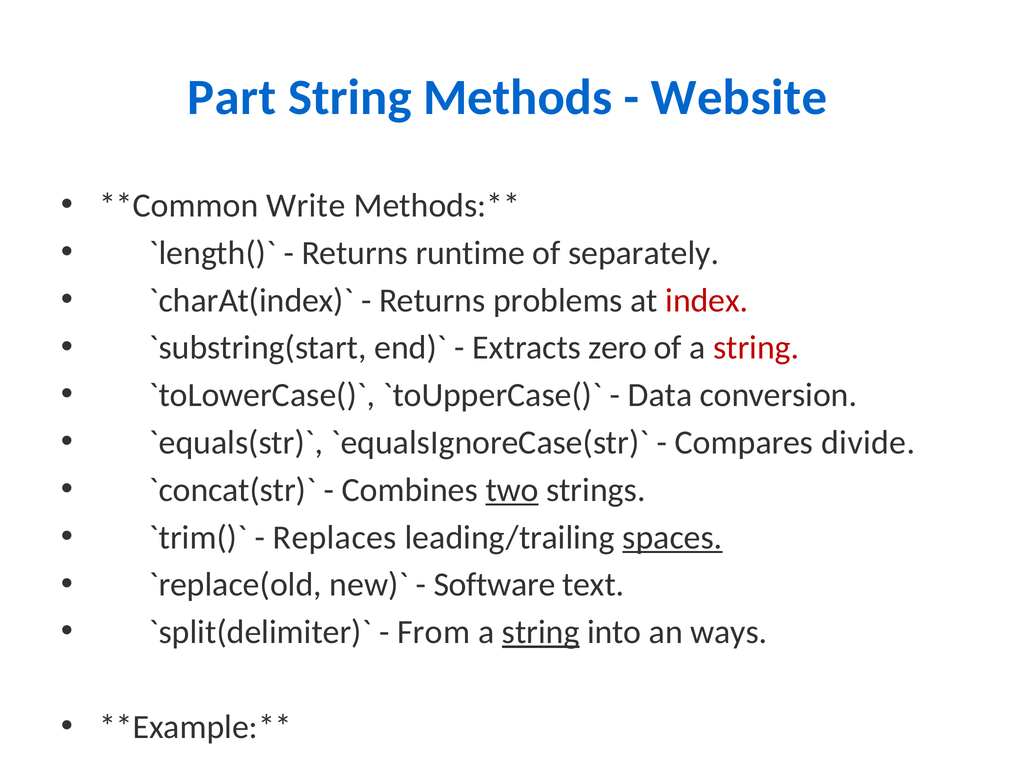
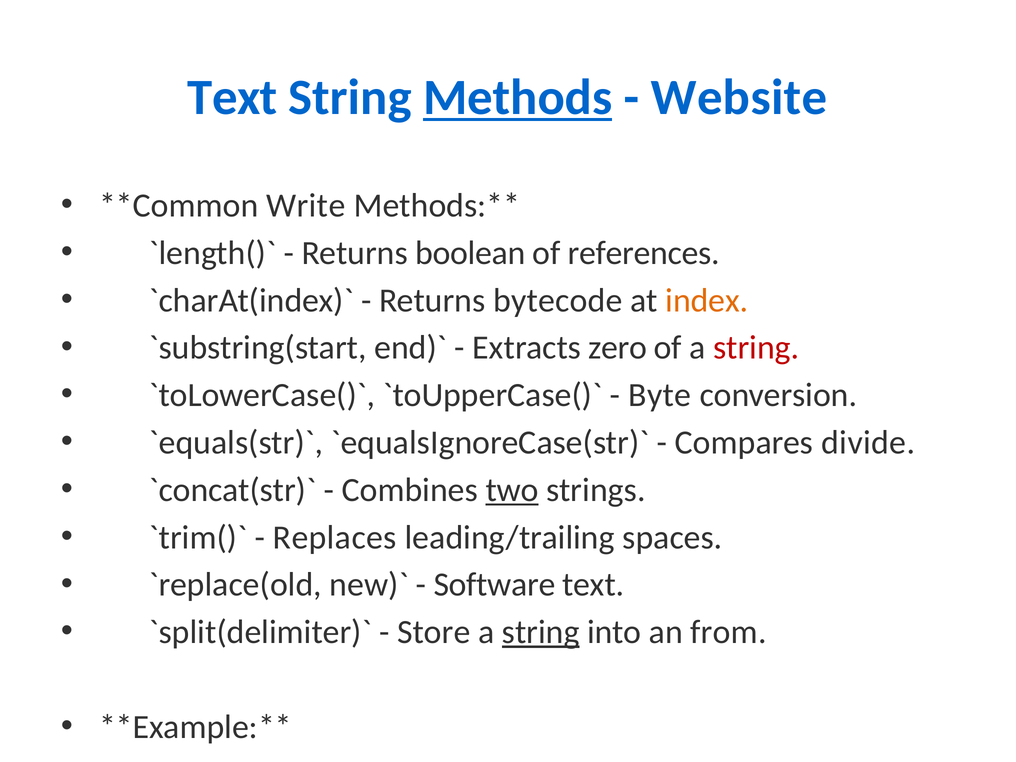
Part: Part -> Text (232, 98)
Methods underline: none -> present (518, 98)
runtime: runtime -> boolean (470, 253)
separately: separately -> references (644, 253)
problems: problems -> bytecode (558, 300)
index colour: red -> orange (707, 300)
Data: Data -> Byte (660, 395)
spaces underline: present -> none (672, 537)
From: From -> Store (434, 632)
ways: ways -> from (729, 632)
